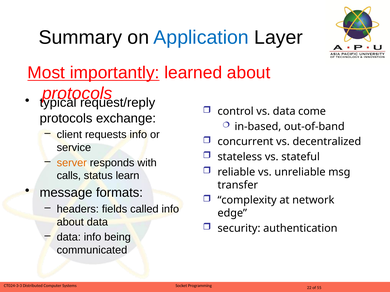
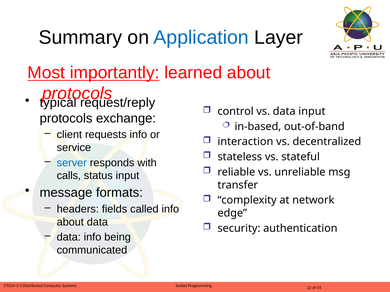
data come: come -> input (312, 112)
concurrent: concurrent -> interaction (245, 142)
server colour: orange -> blue (72, 163)
status learn: learn -> input (128, 176)
